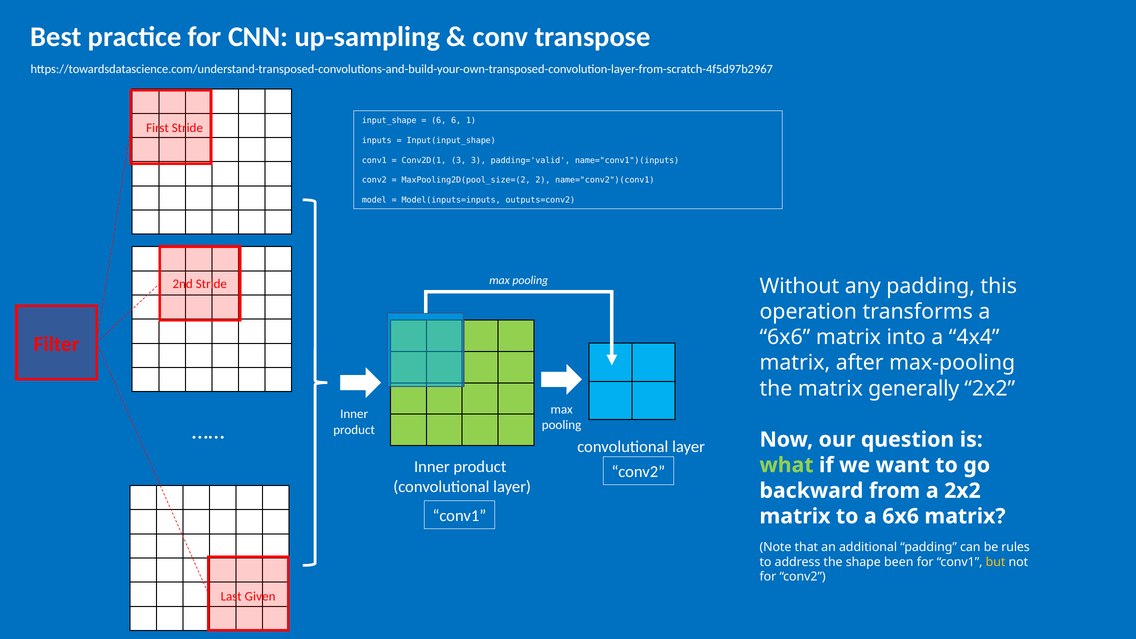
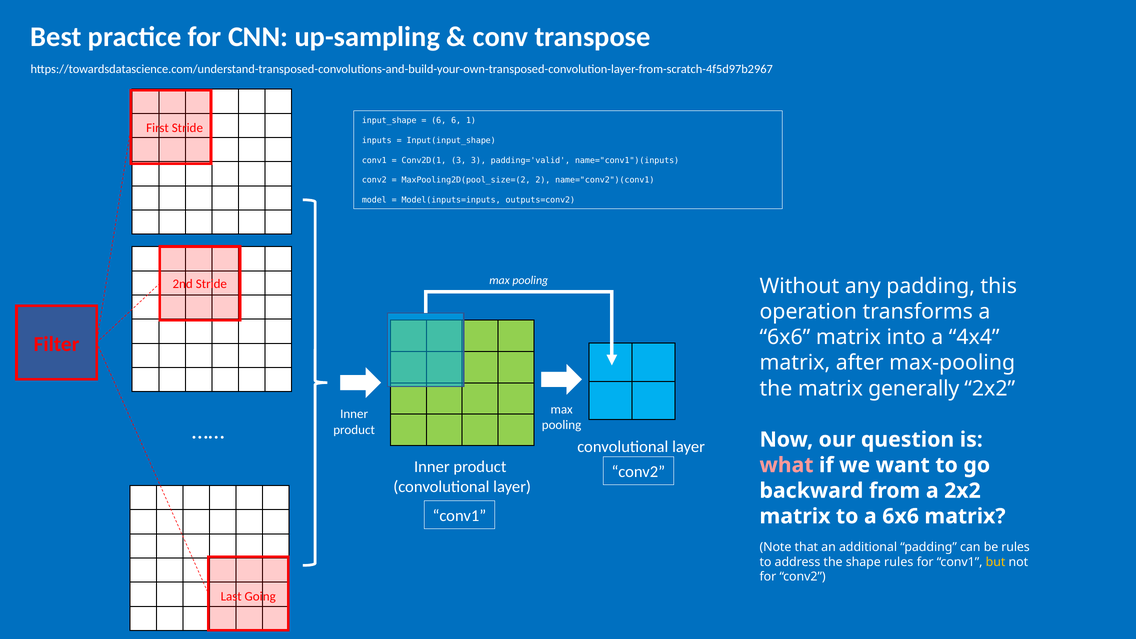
what colour: light green -> pink (787, 465)
shape been: been -> rules (899, 562)
Given: Given -> Going (260, 596)
